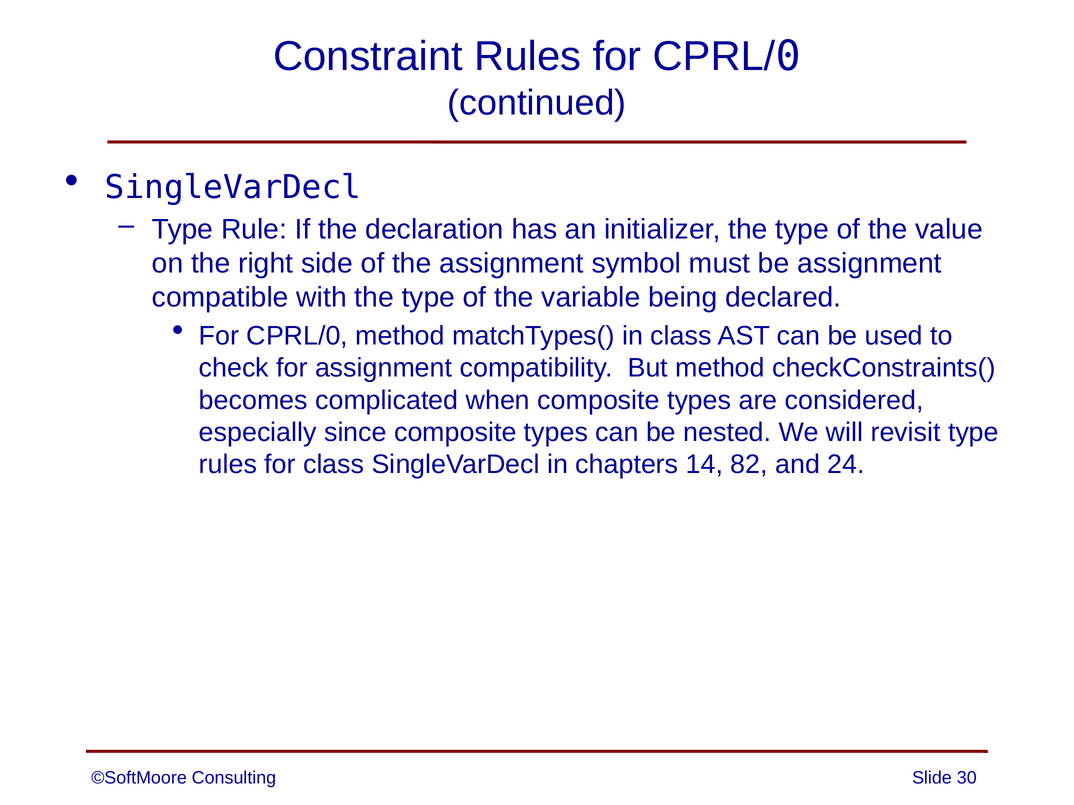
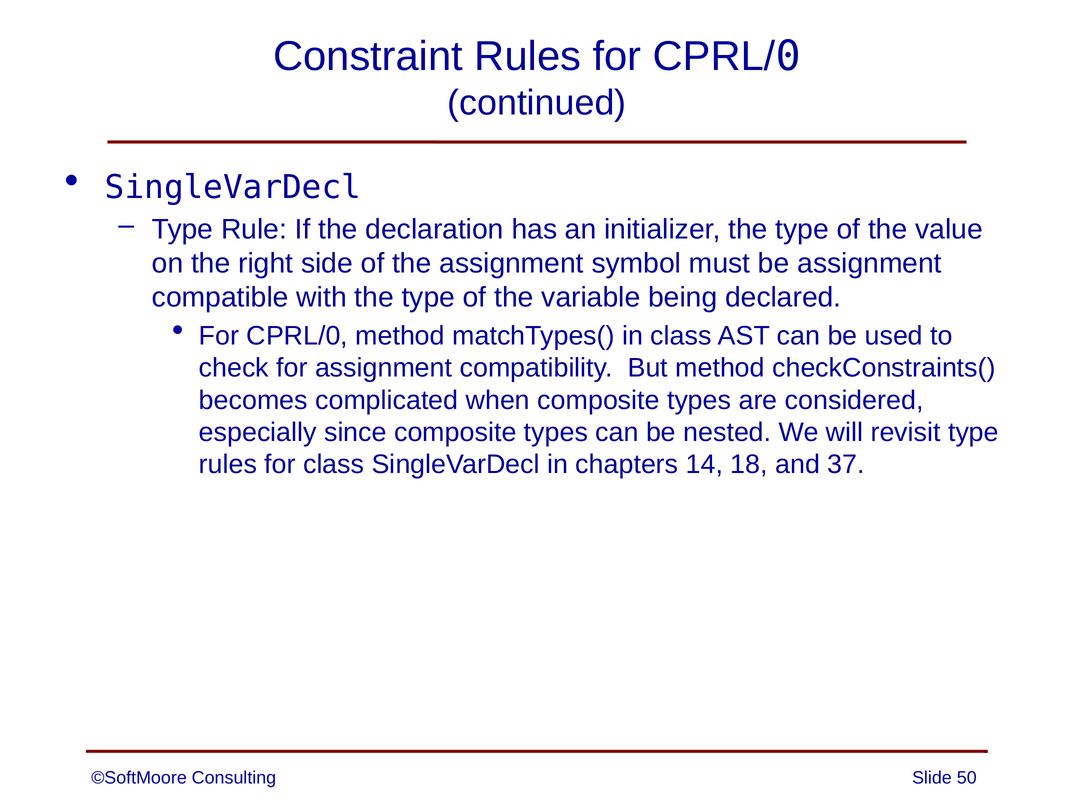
82: 82 -> 18 (749, 465)
24: 24 -> 37 (846, 465)
30: 30 -> 50 (967, 778)
